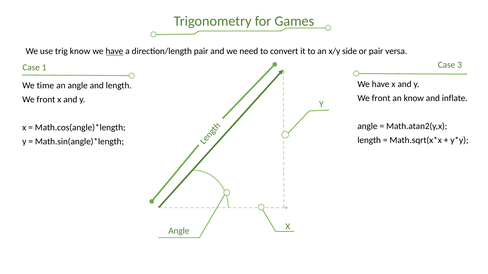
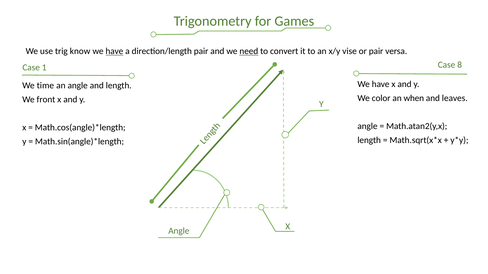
need underline: none -> present (249, 51)
side: side -> vise (350, 51)
3: 3 -> 8 (460, 65)
front: front -> color (381, 98)
an know: know -> when (414, 98)
inflate: inflate -> leaves (455, 98)
